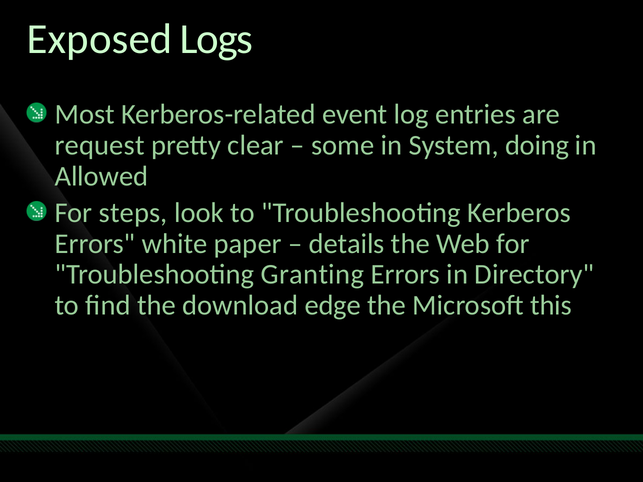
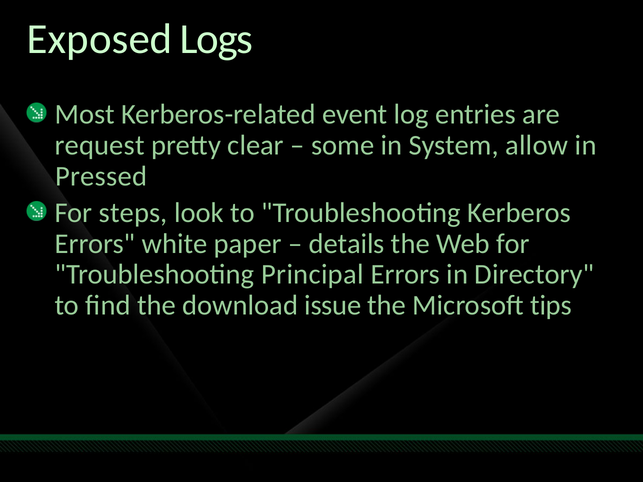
doing: doing -> allow (537, 145)
Allowed: Allowed -> Pressed (101, 176)
Granting: Granting -> Principal (312, 275)
edge: edge -> issue (333, 306)
this: this -> tips (551, 306)
